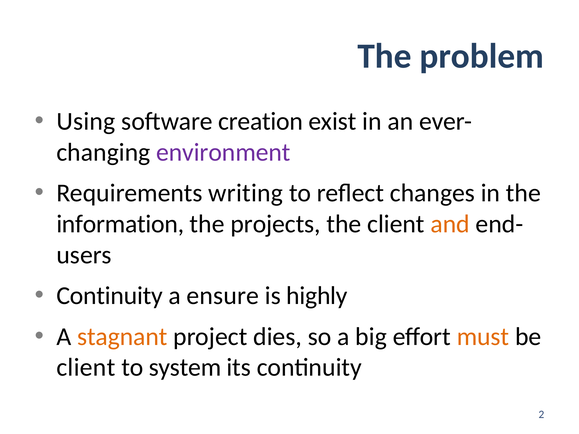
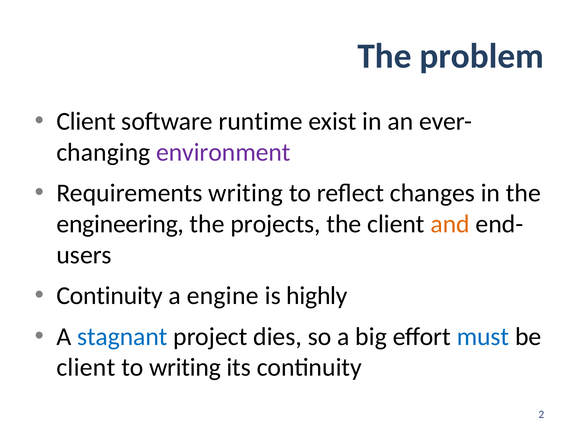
Using: Using -> Client (86, 121)
creation: creation -> runtime (260, 121)
information: information -> engineering (120, 224)
ensure: ensure -> engine (223, 296)
stagnant colour: orange -> blue (122, 337)
must colour: orange -> blue (483, 337)
to system: system -> writing (185, 368)
